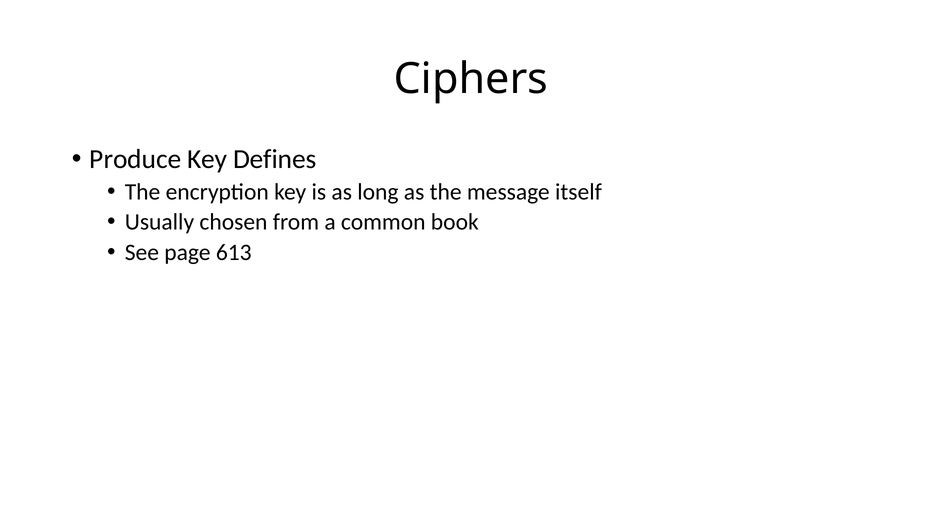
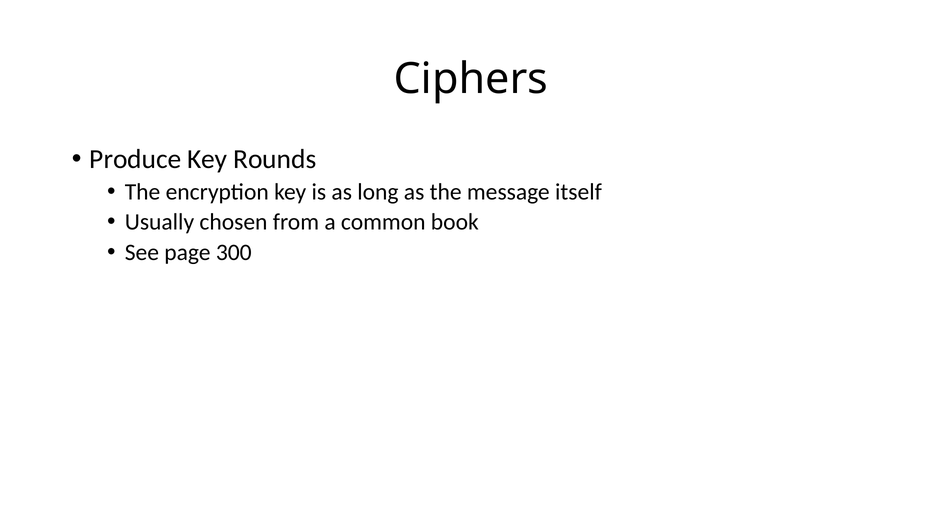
Defines: Defines -> Rounds (275, 159)
613: 613 -> 300 (234, 252)
